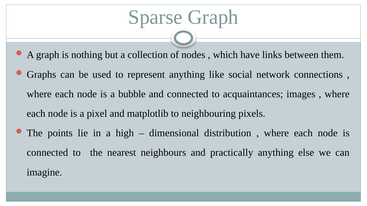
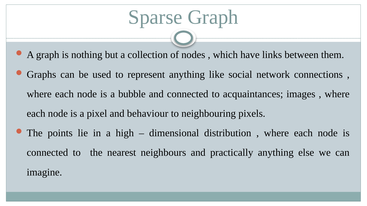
matplotlib: matplotlib -> behaviour (148, 114)
